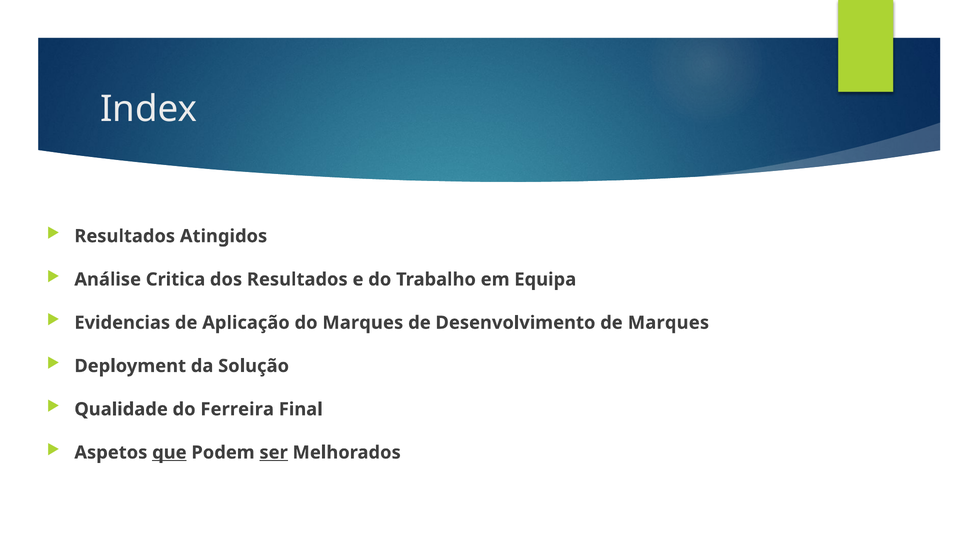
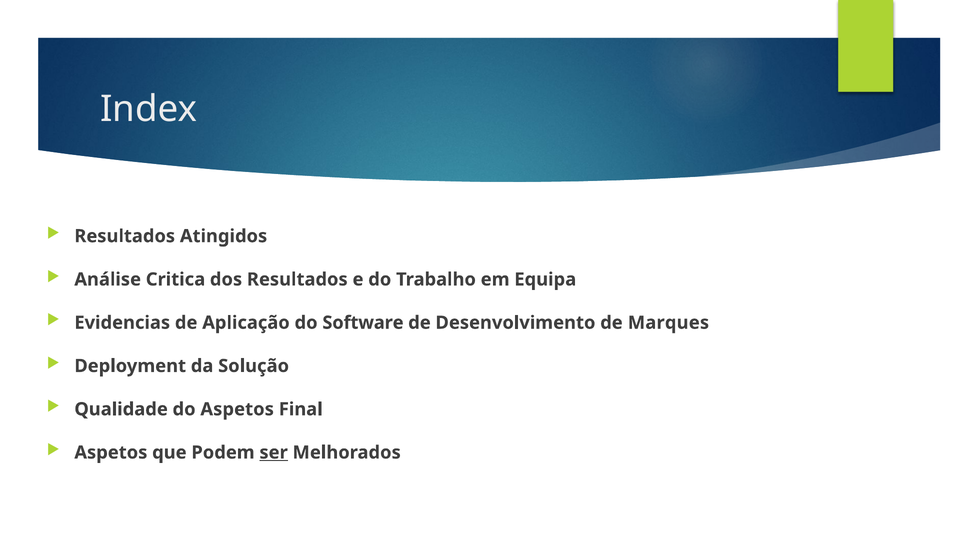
do Marques: Marques -> Software (363, 323)
do Ferreira: Ferreira -> Aspetos (237, 409)
que underline: present -> none (169, 452)
